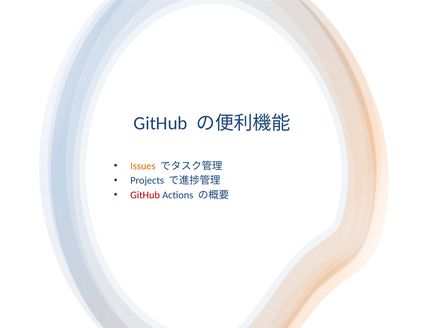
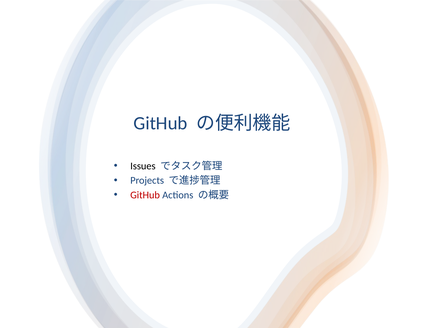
Issues colour: orange -> black (143, 166)
